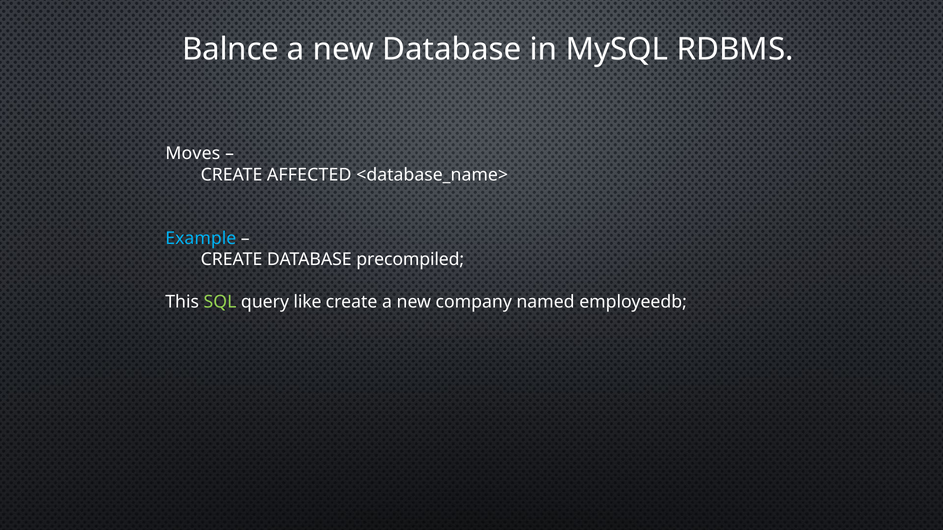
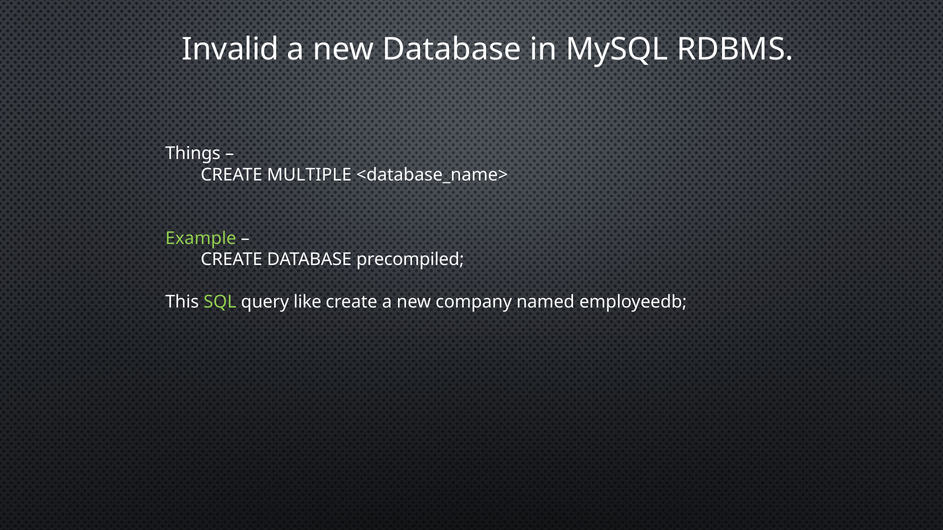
Balnce: Balnce -> Invalid (231, 49)
Moves: Moves -> Things (193, 154)
AFFECTED: AFFECTED -> MULTIPLE (309, 175)
Example colour: light blue -> light green (201, 239)
